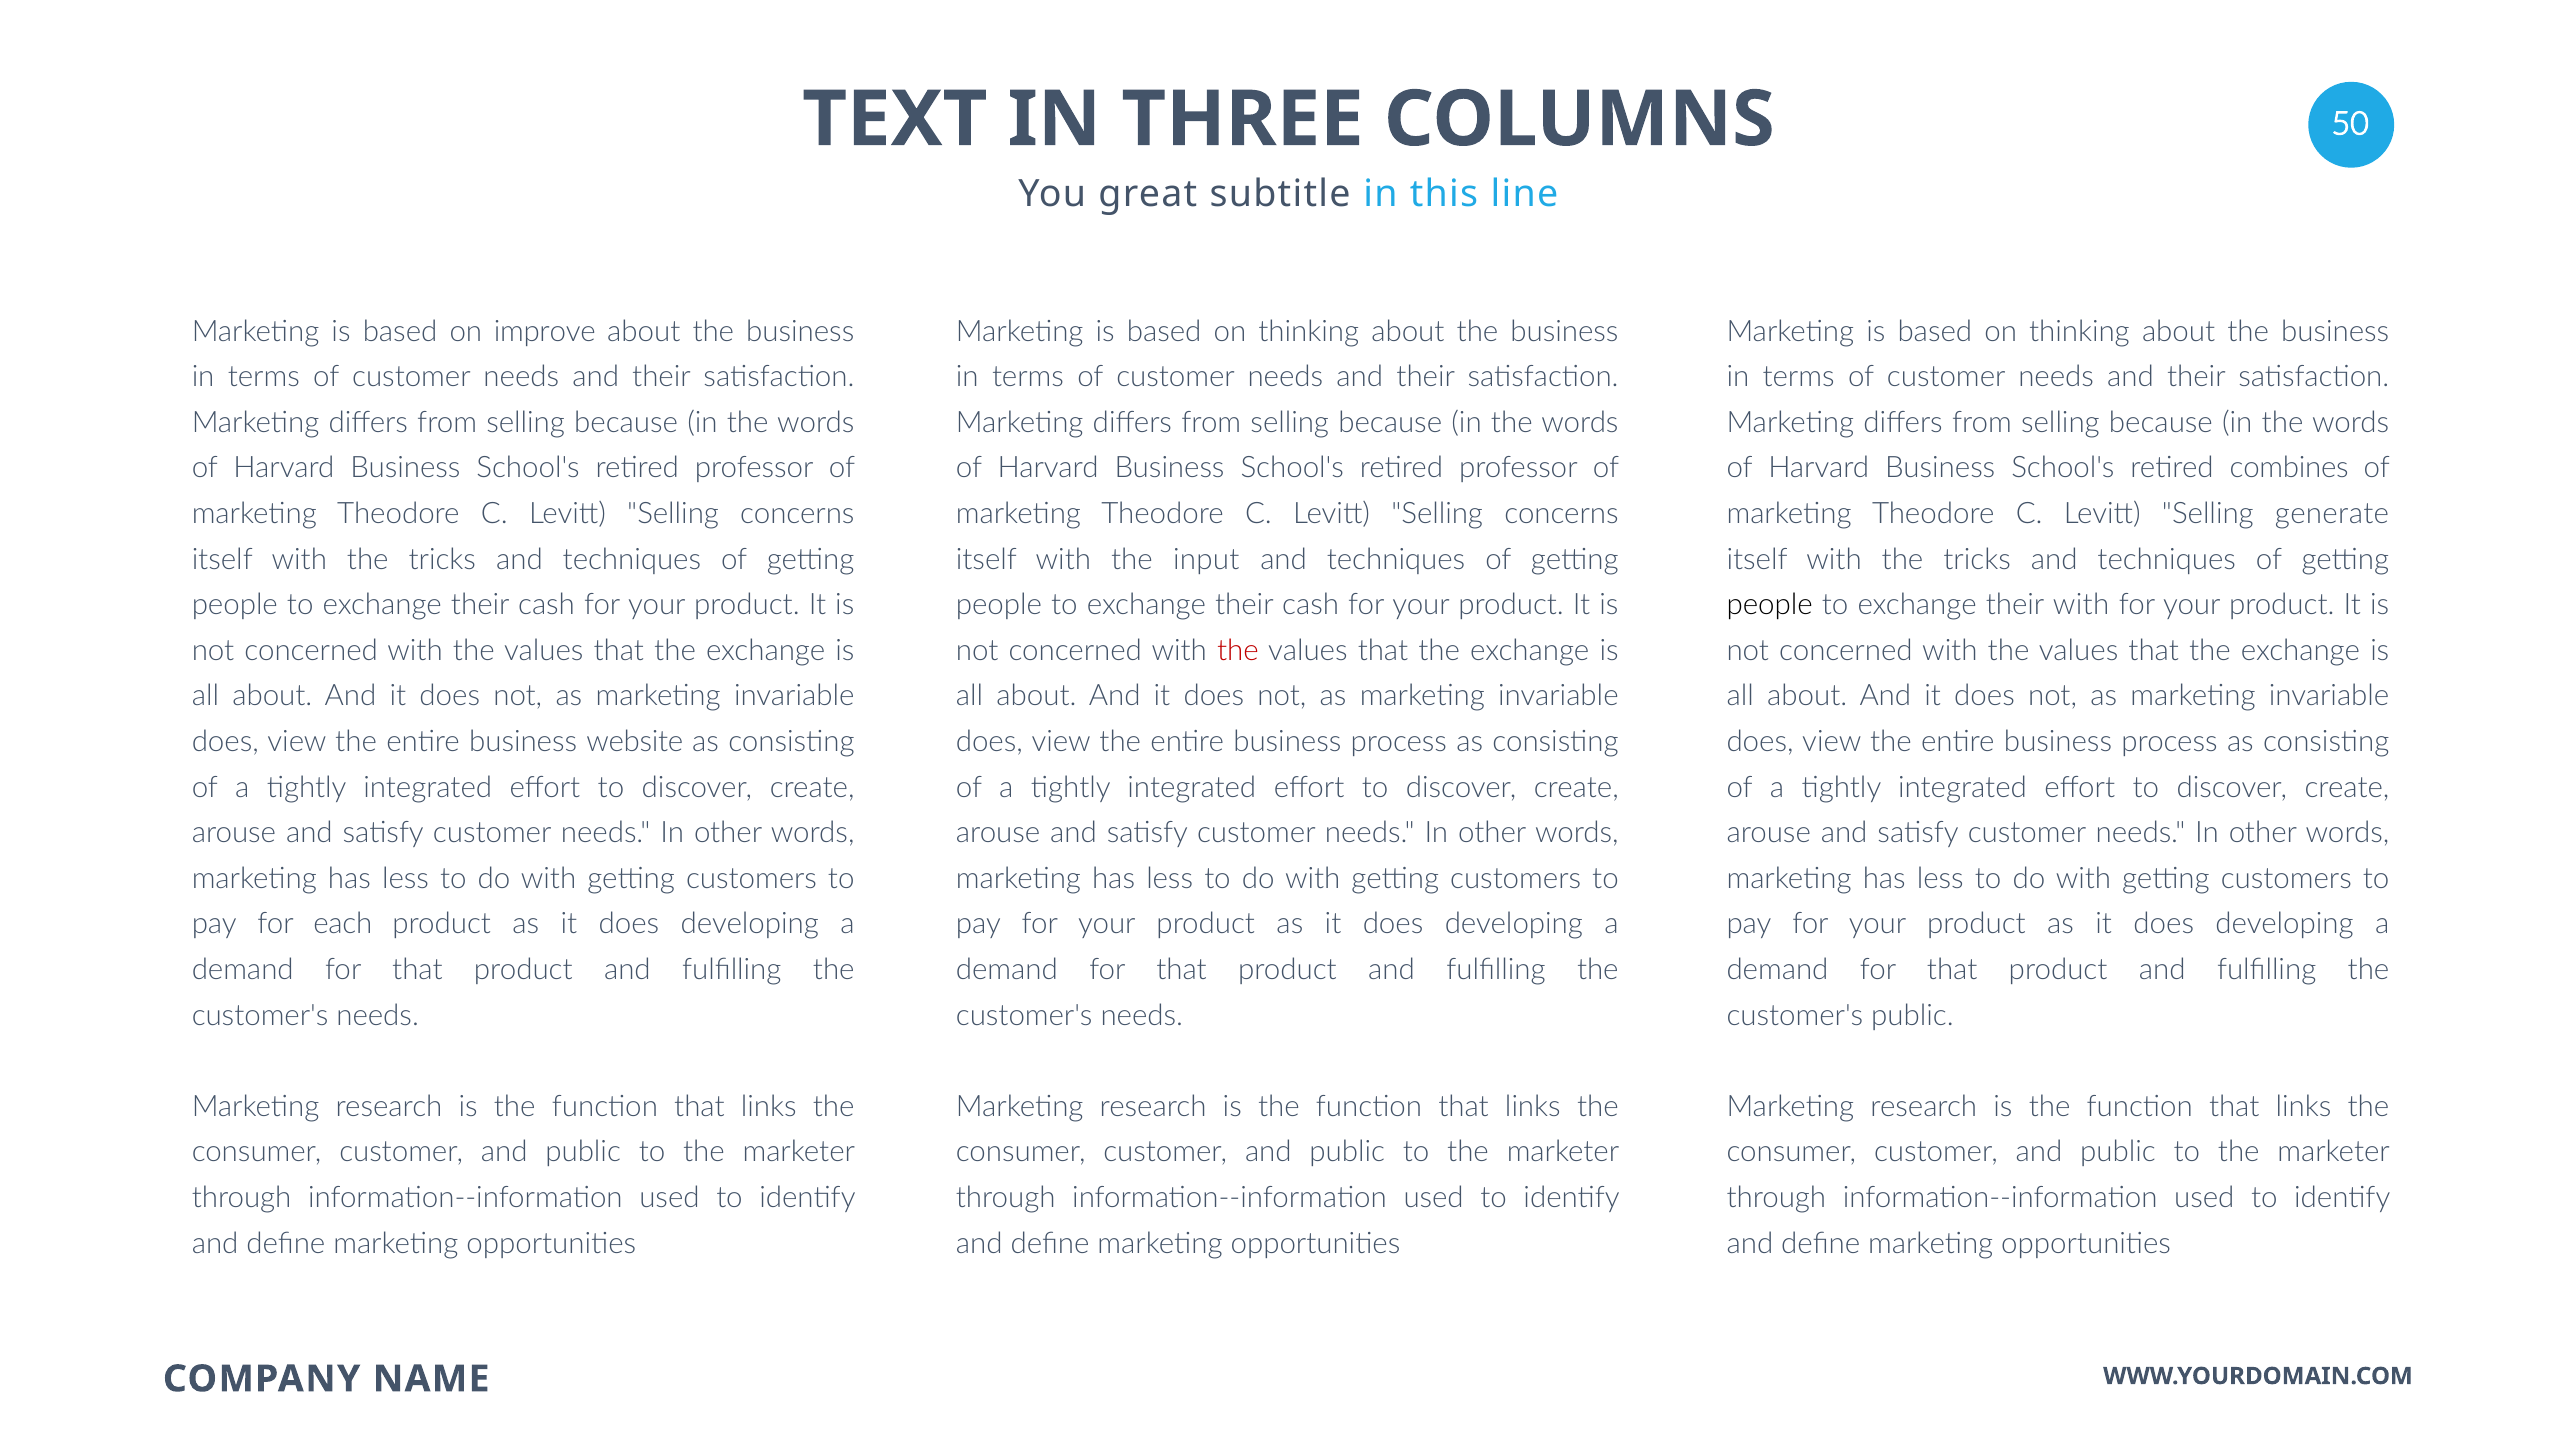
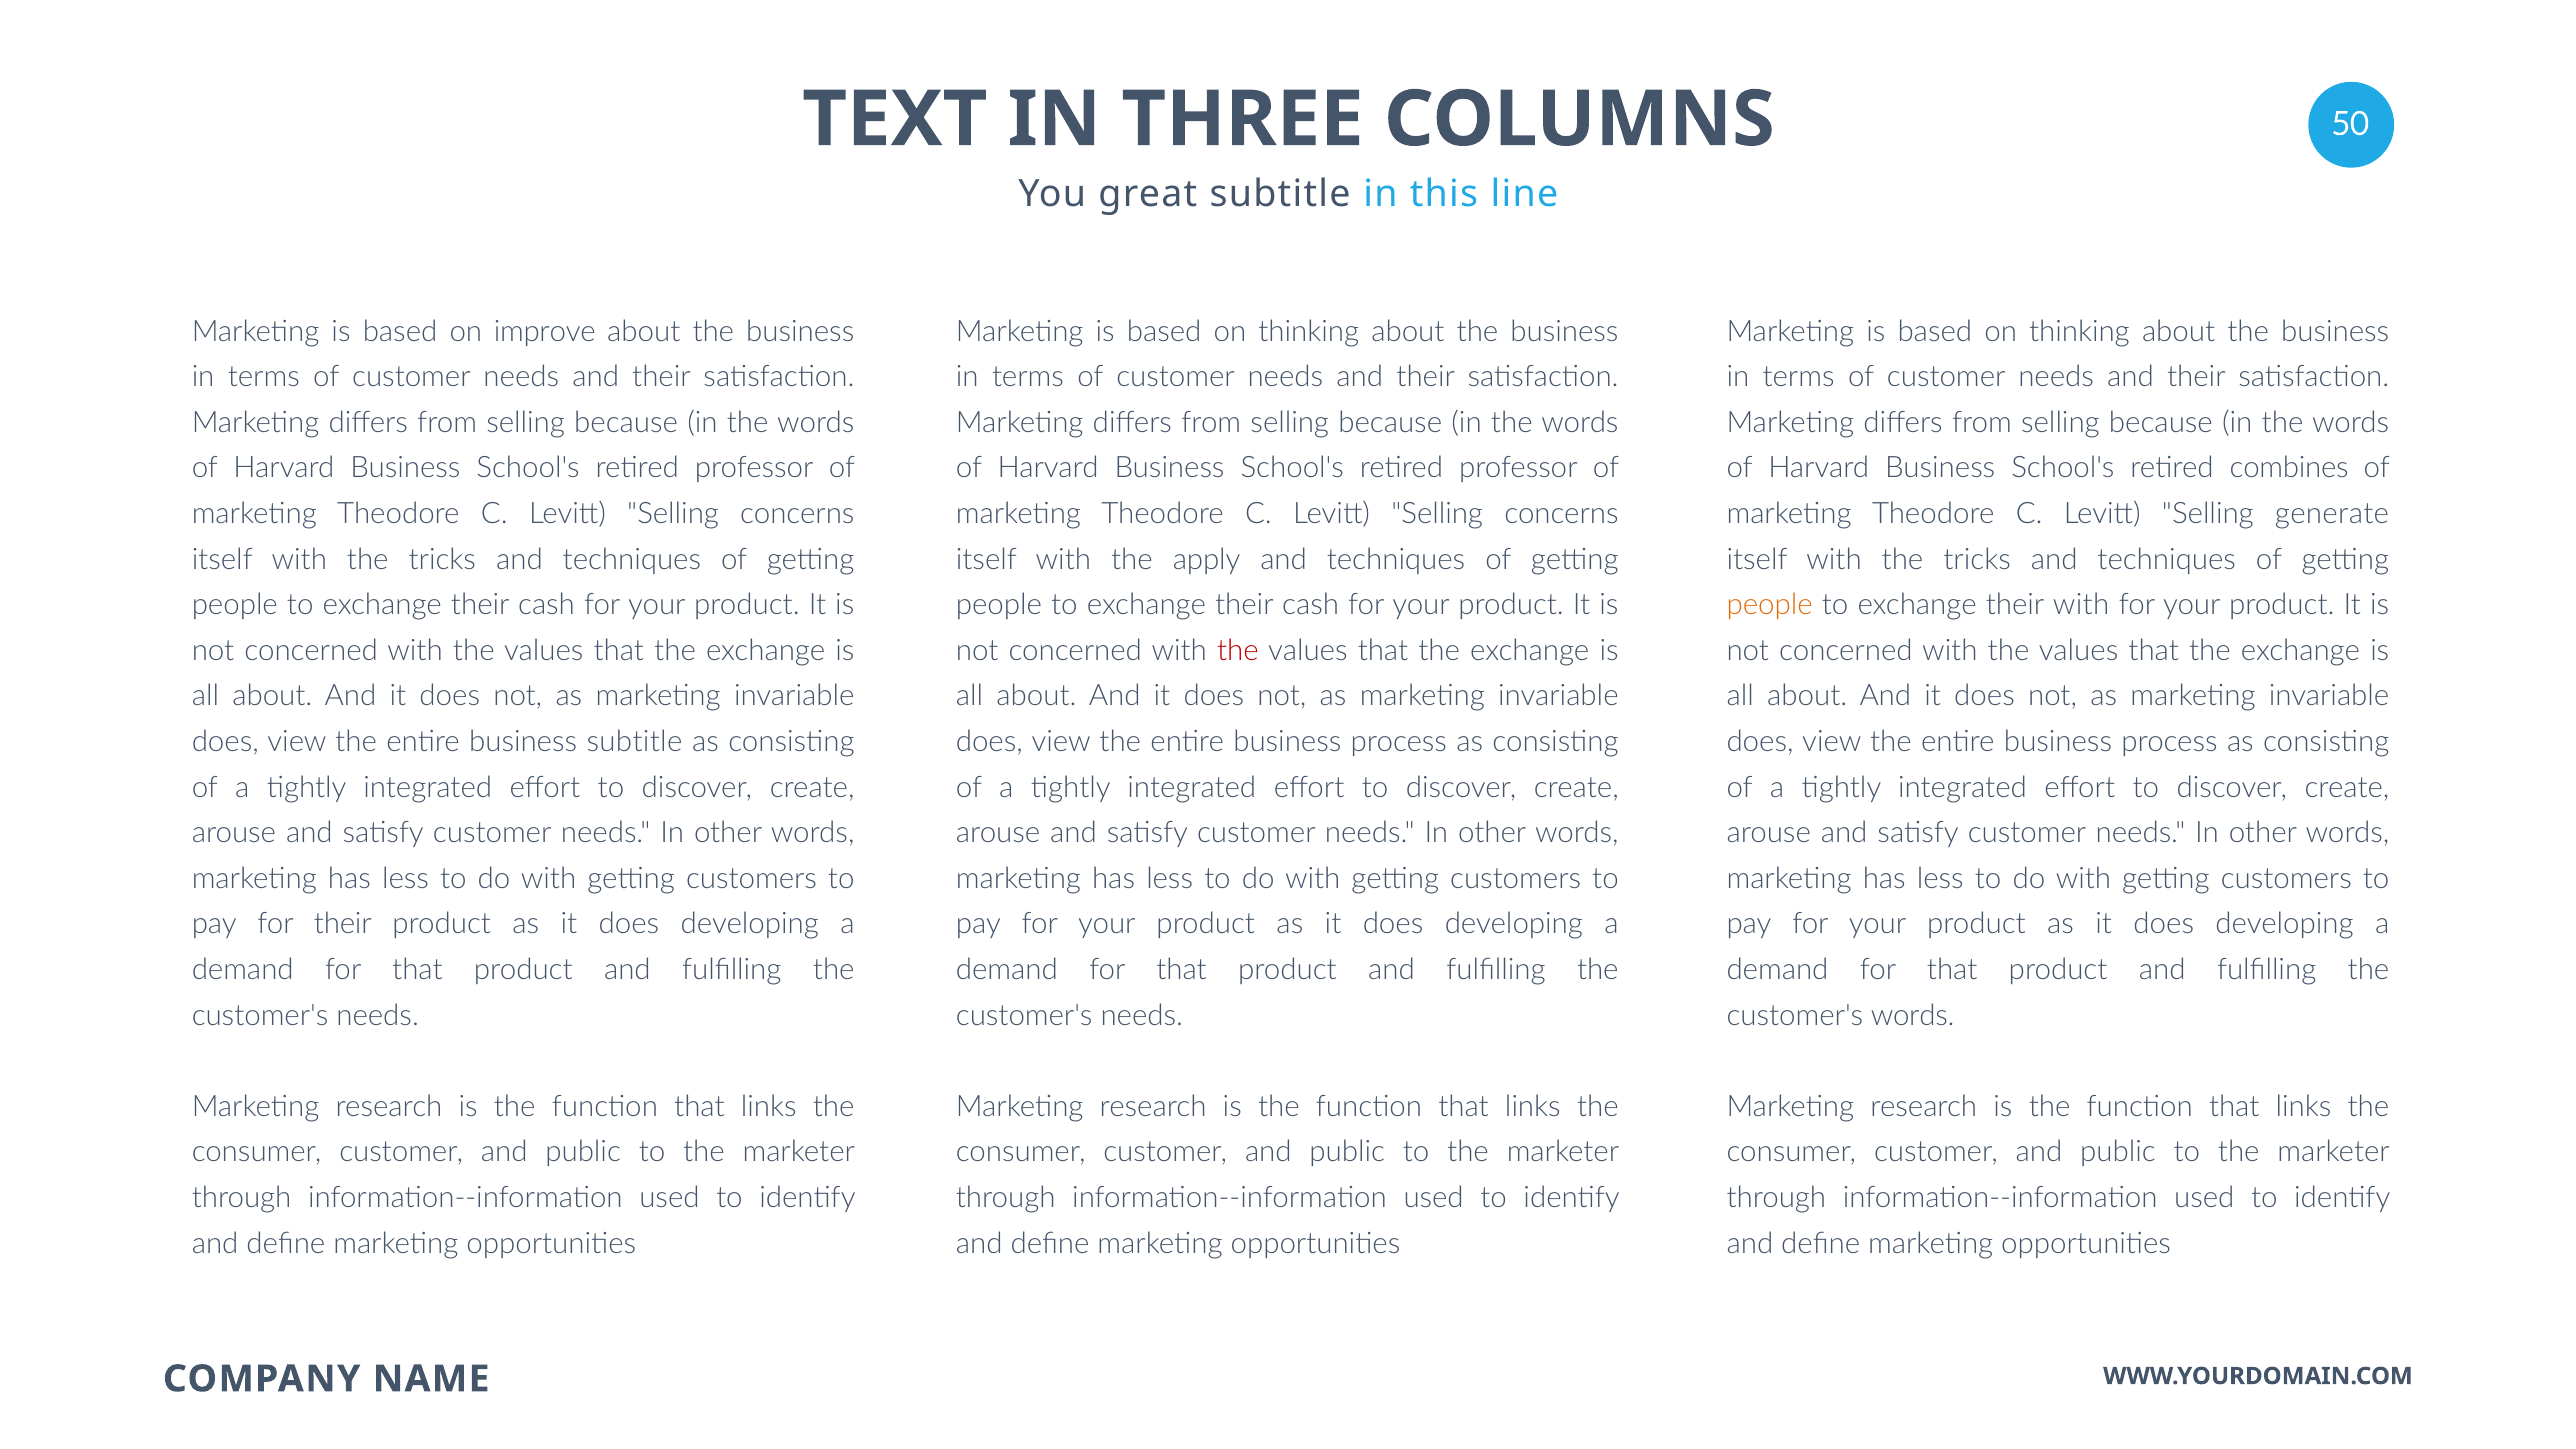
input: input -> apply (1207, 560)
people colour: black -> orange (1770, 605)
business website: website -> subtitle (635, 742)
for each: each -> their (343, 924)
customer's public: public -> words (1913, 1016)
